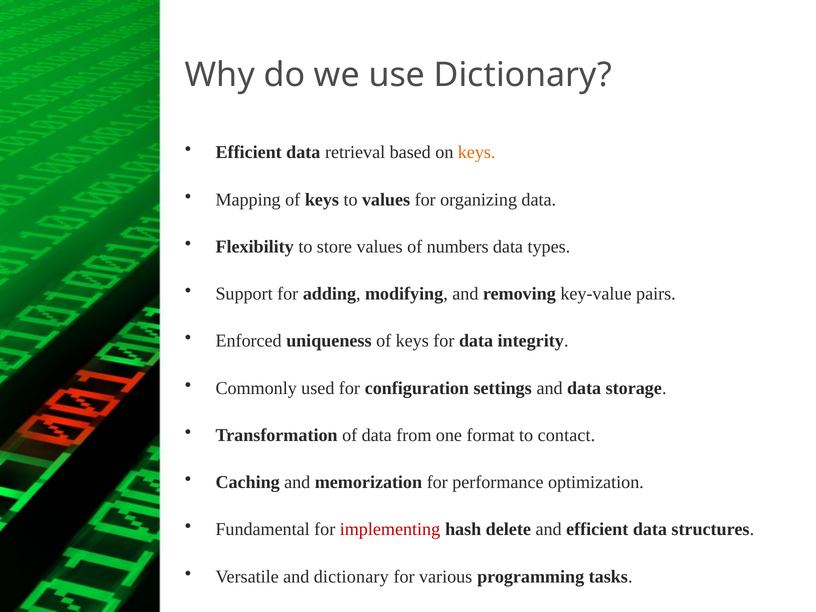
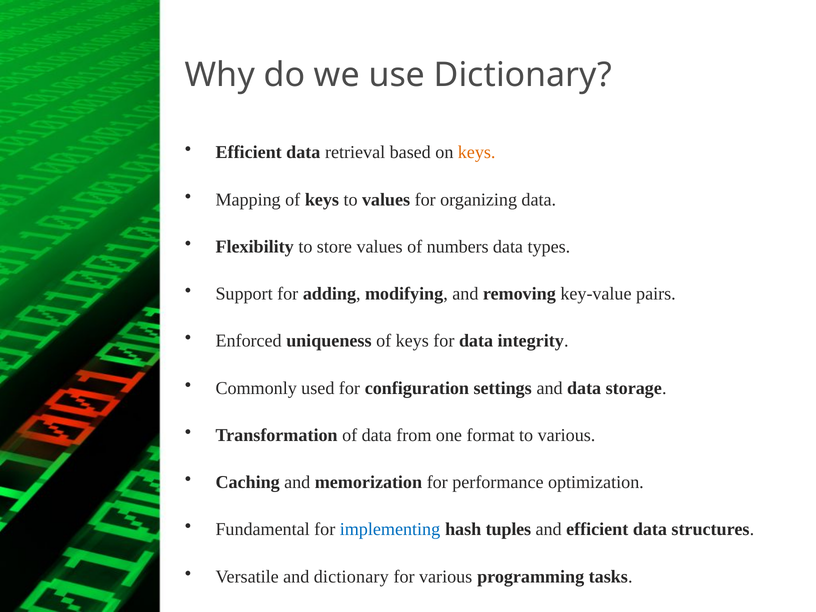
to contact: contact -> various (567, 435)
implementing colour: red -> blue (390, 529)
delete: delete -> tuples (508, 529)
